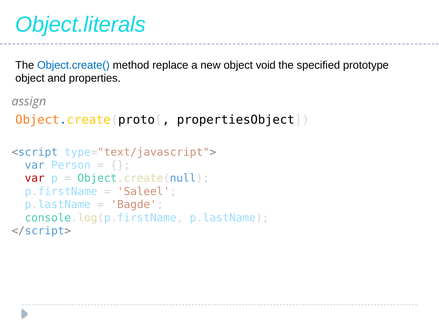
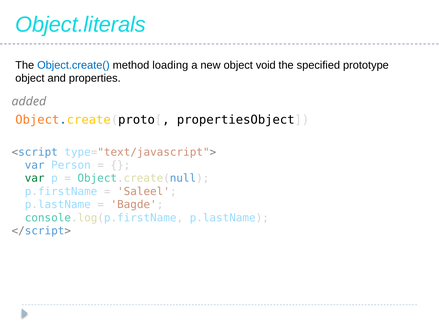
replace: replace -> loading (170, 65)
assign: assign -> added (29, 101)
var colour: red -> green (35, 179)
